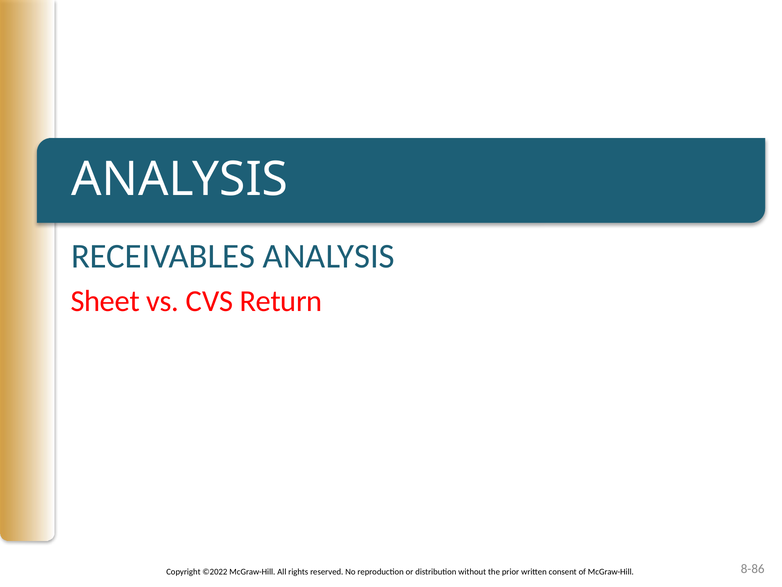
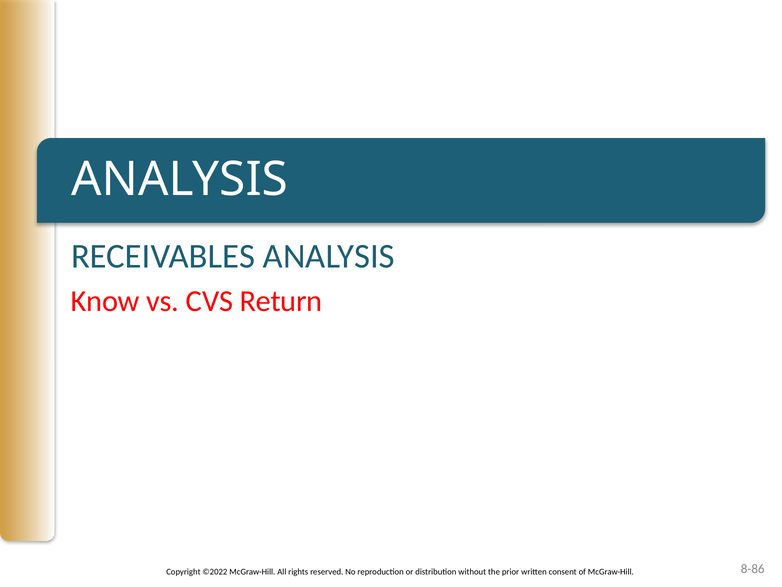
Sheet: Sheet -> Know (105, 301)
